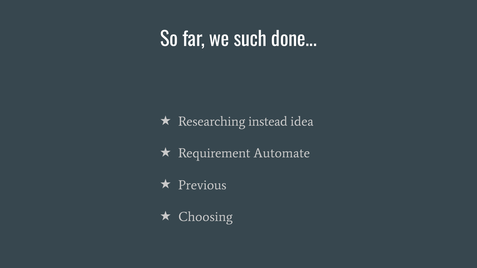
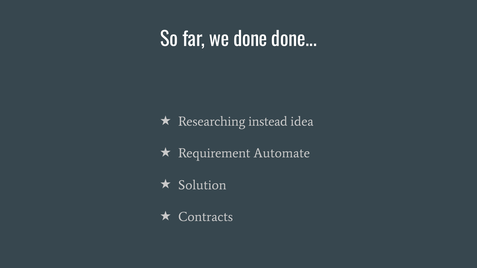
we such: such -> done (250, 40)
Previous: Previous -> Solution (202, 185)
Choosing: Choosing -> Contracts (206, 217)
